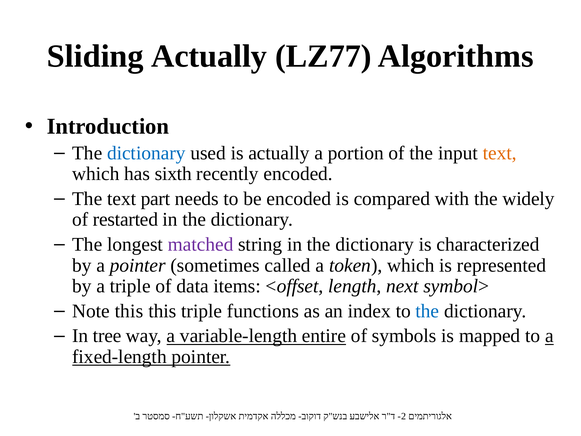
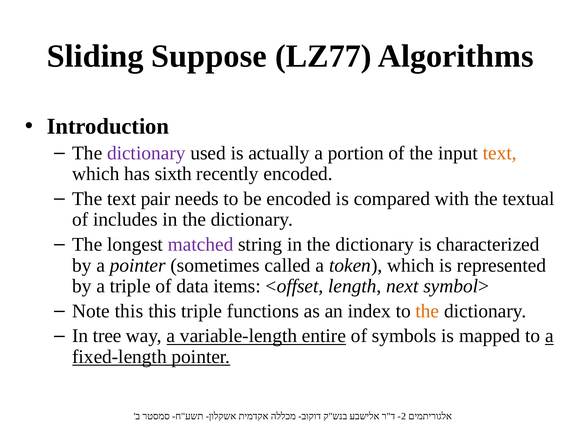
Sliding Actually: Actually -> Suppose (209, 56)
dictionary colour: blue -> purple (146, 153)
part: part -> pair (156, 199)
widely: widely -> textual (528, 199)
restarted: restarted -> includes (125, 219)
the colour: blue -> orange (427, 311)
